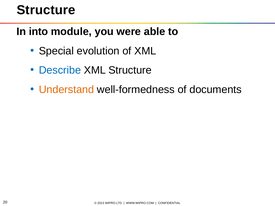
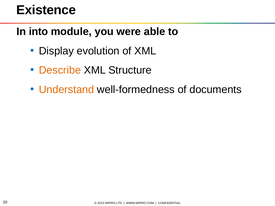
Structure: Structure -> Existence (46, 10)
Special: Special -> Display (56, 51)
Describe colour: blue -> orange (60, 70)
